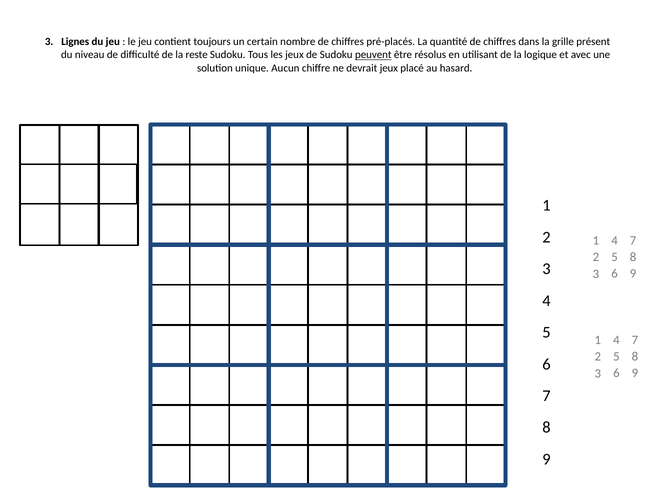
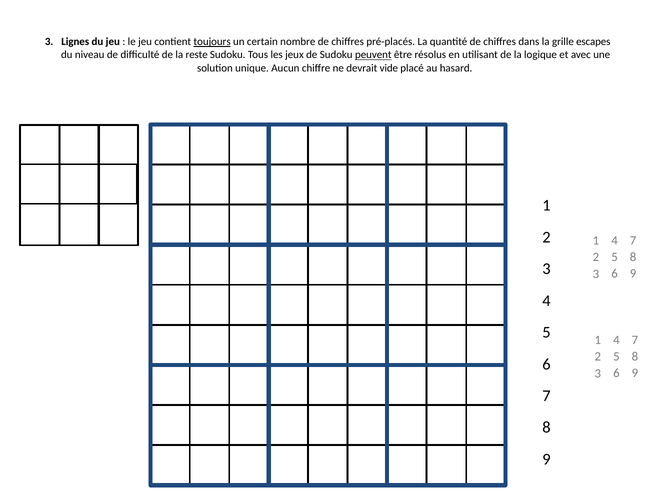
toujours underline: none -> present (212, 42)
présent: présent -> escapes (593, 42)
devrait jeux: jeux -> vide (389, 68)
